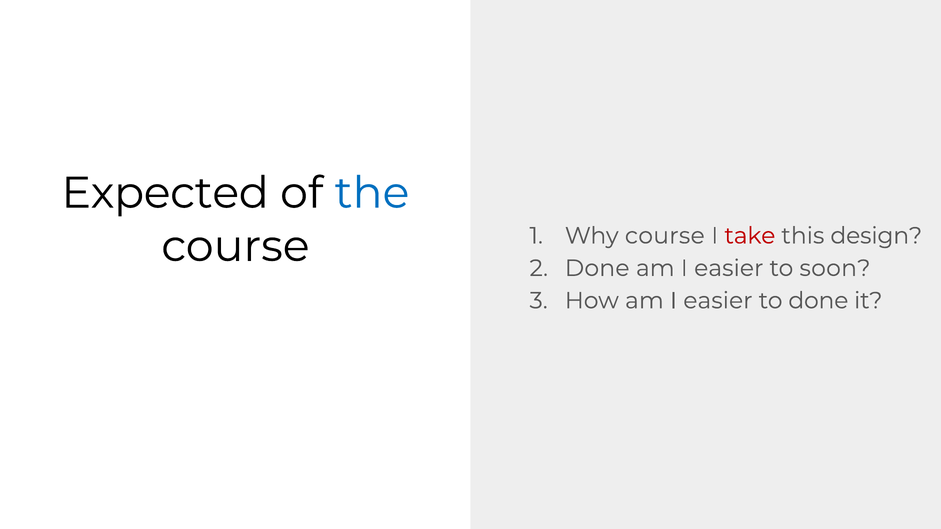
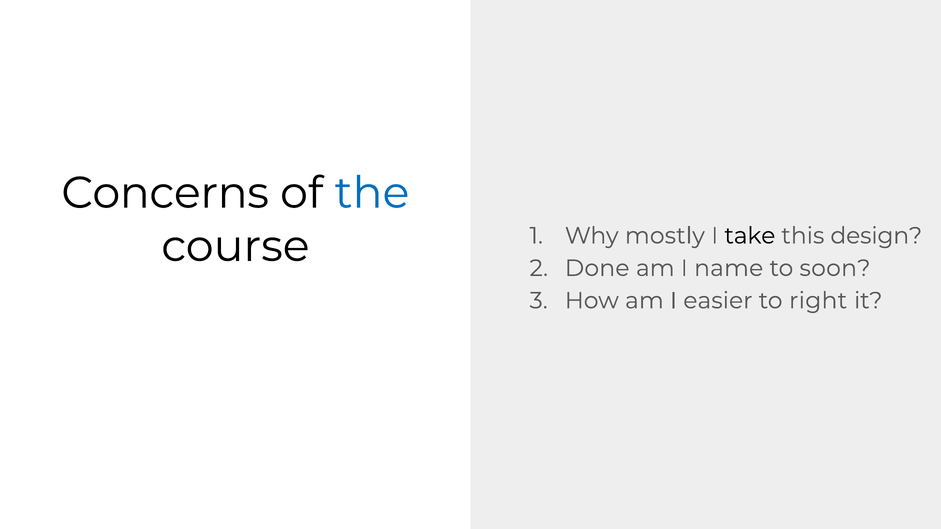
Expected: Expected -> Concerns (165, 193)
Why course: course -> mostly (665, 236)
take colour: red -> black (750, 236)
easier: easier -> name (729, 268)
to done: done -> right (818, 301)
